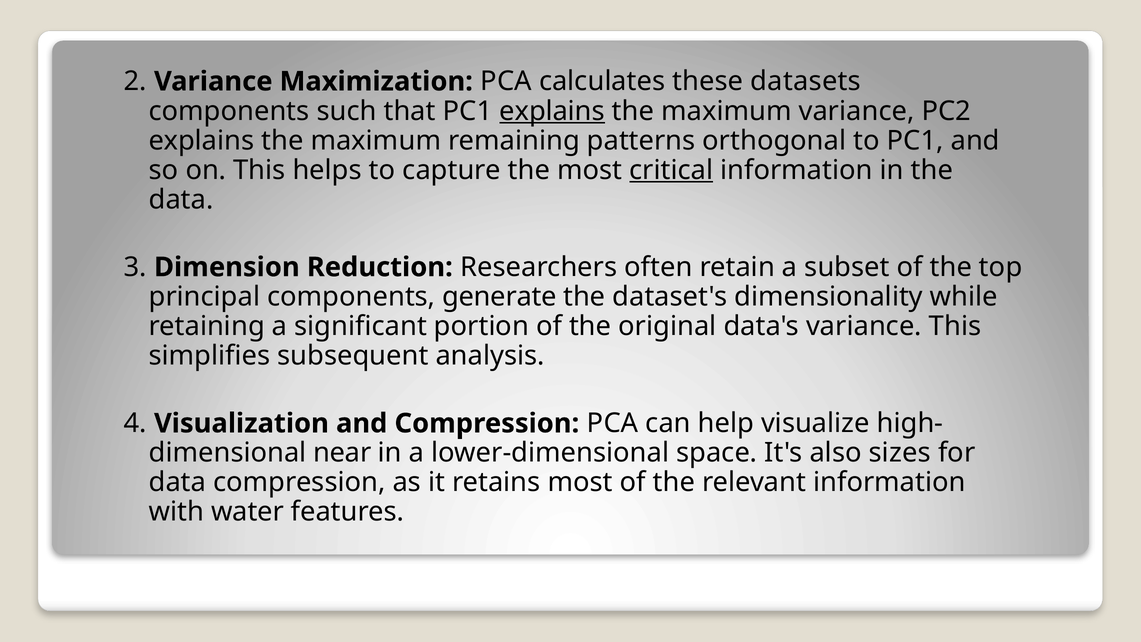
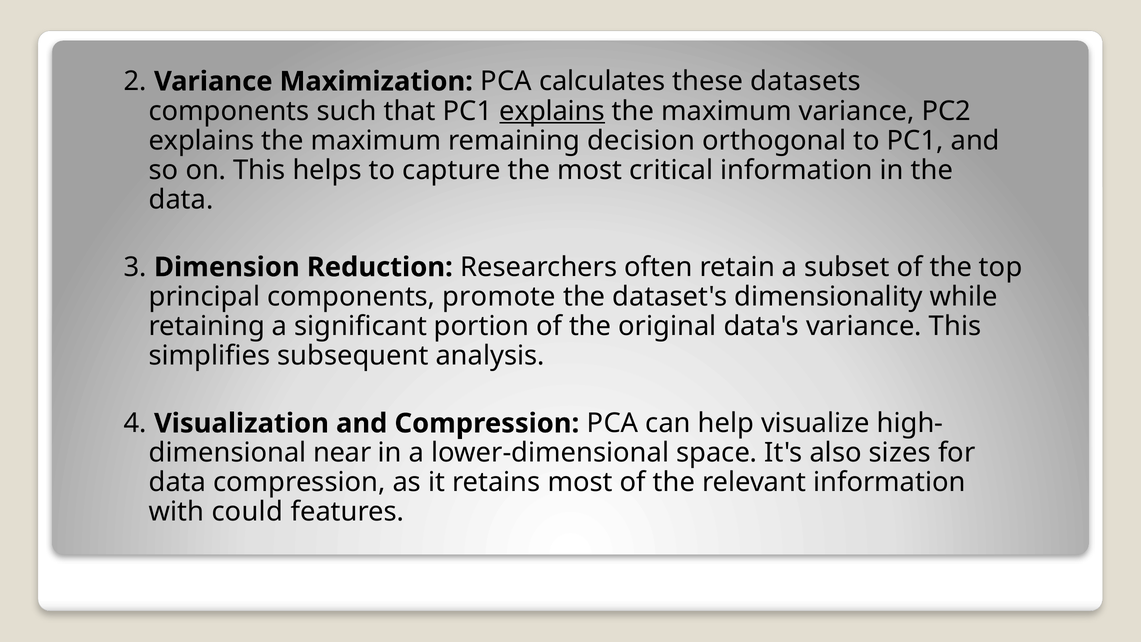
patterns: patterns -> decision (641, 140)
critical underline: present -> none (671, 170)
generate: generate -> promote (499, 297)
water: water -> could (247, 512)
